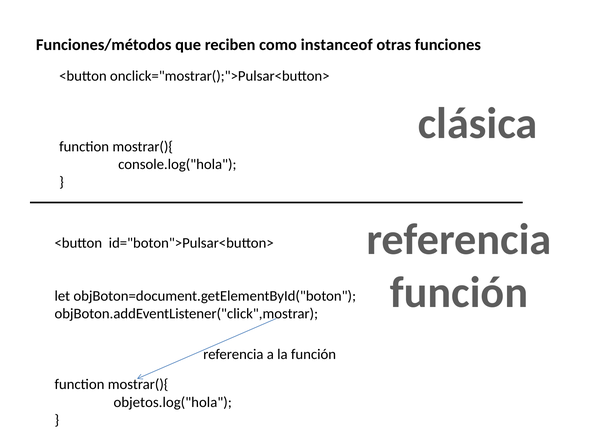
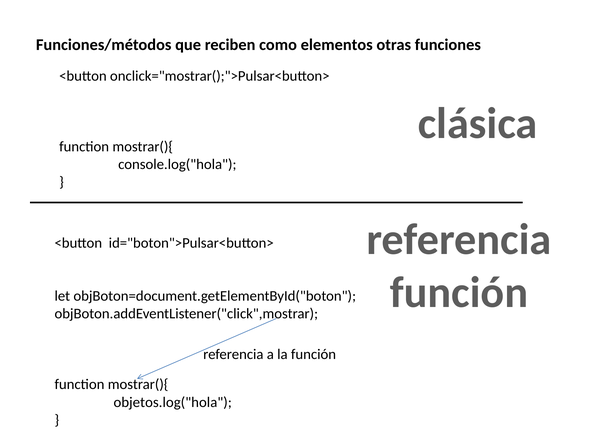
instanceof: instanceof -> elementos (337, 45)
